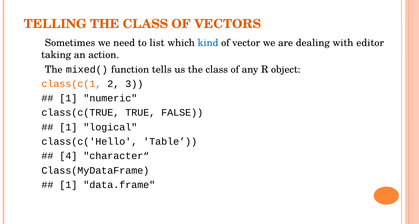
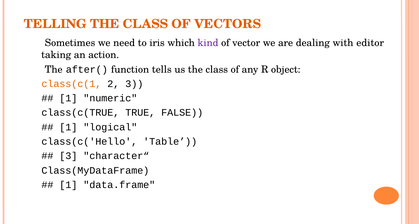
list: list -> iris (157, 43)
kind colour: blue -> purple (208, 43)
mixed(: mixed( -> after( (87, 70)
4: 4 -> 3 (68, 156)
